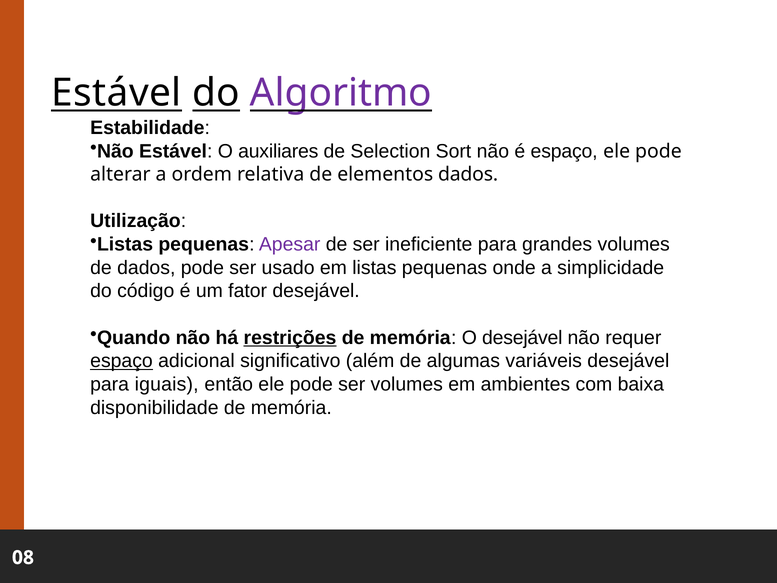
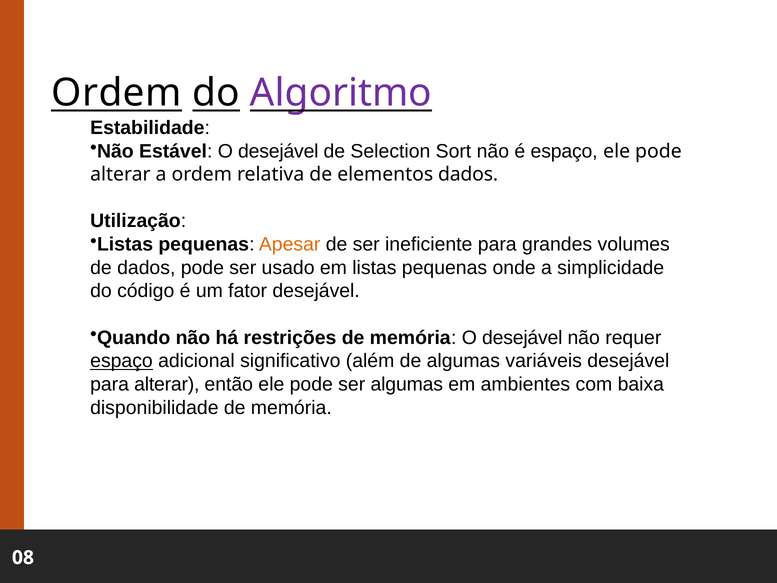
Estável: Estável -> Ordem (116, 93)
Estável O auxiliares: auxiliares -> desejável (278, 151)
Apesar colour: purple -> orange (290, 244)
restrições underline: present -> none (290, 338)
para iguais: iguais -> alterar (167, 384)
ser volumes: volumes -> algumas (407, 384)
